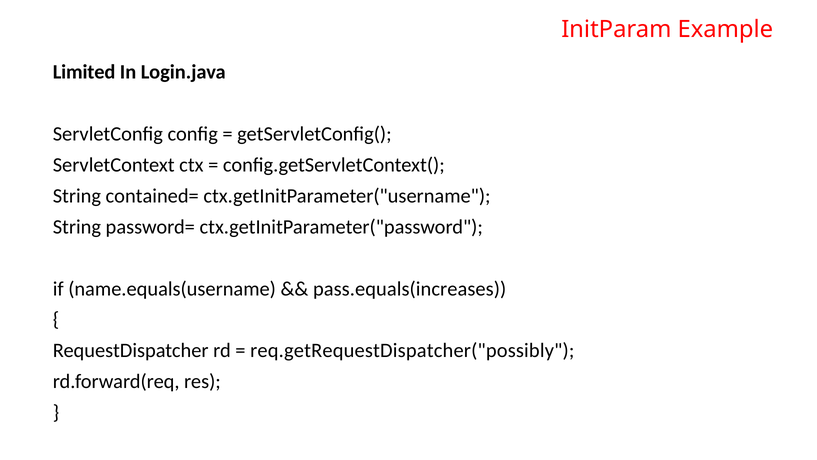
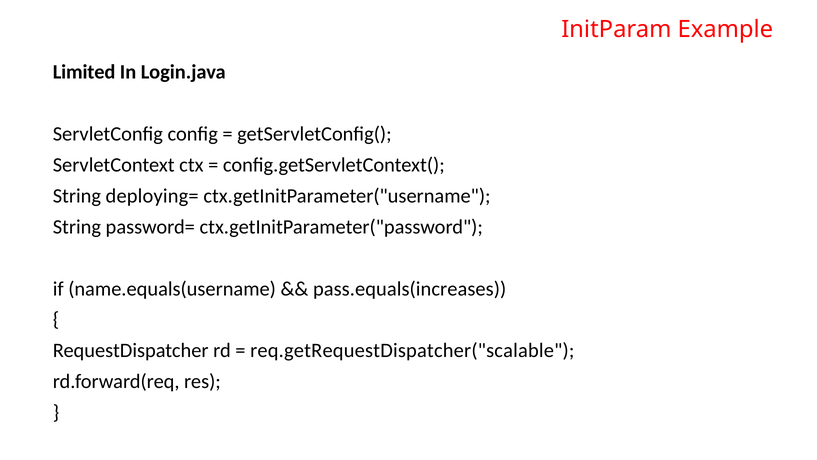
contained=: contained= -> deploying= (152, 196)
req.getRequestDispatcher("possibly: req.getRequestDispatcher("possibly -> req.getRequestDispatcher("scalable (412, 350)
